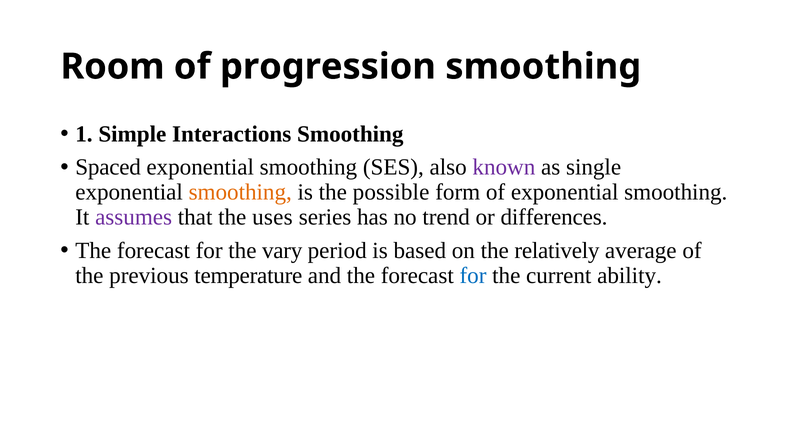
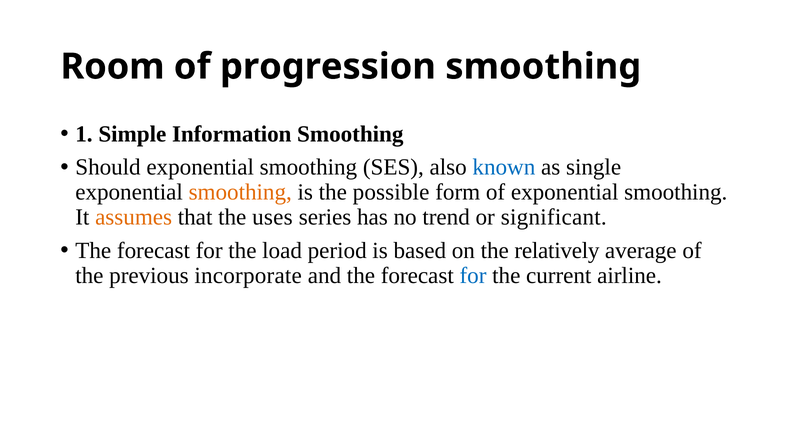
Interactions: Interactions -> Information (232, 134)
Spaced: Spaced -> Should (108, 167)
known colour: purple -> blue (504, 167)
assumes colour: purple -> orange (134, 217)
differences: differences -> significant (554, 217)
vary: vary -> load (282, 251)
temperature: temperature -> incorporate (248, 276)
ability: ability -> airline (630, 276)
